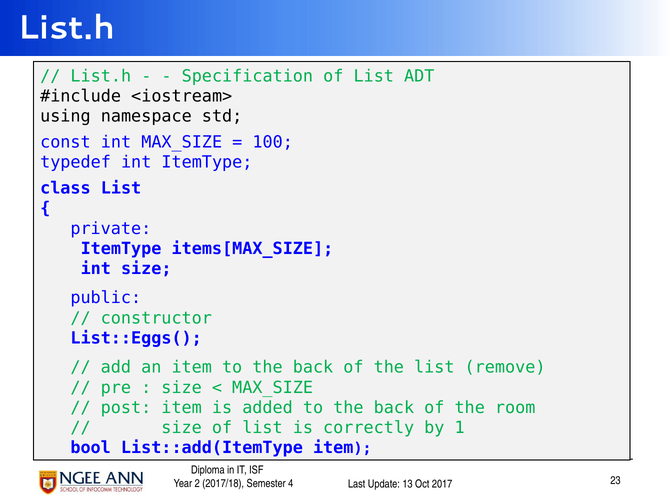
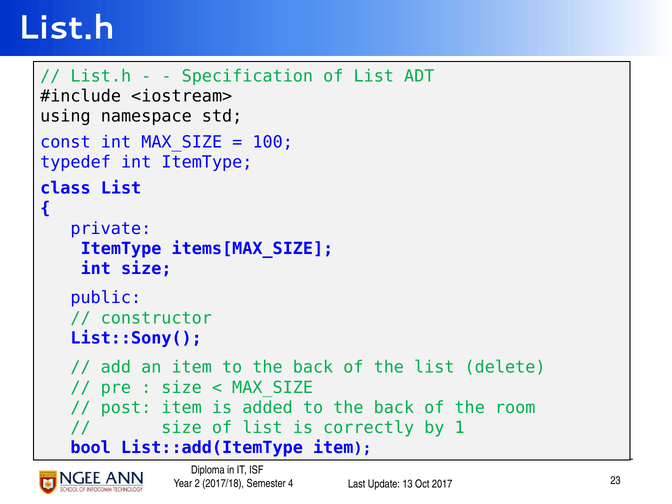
List::Eggs(: List::Eggs( -> List::Sony( (136, 338)
remove: remove -> delete (505, 367)
